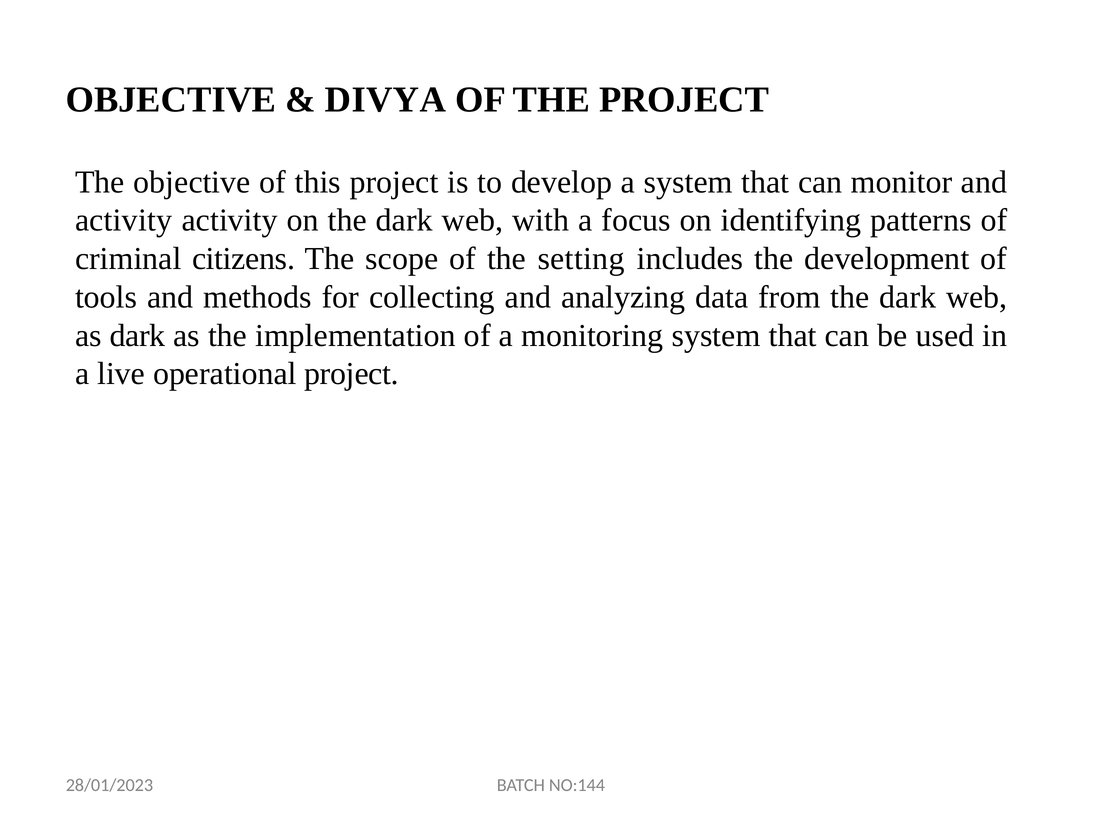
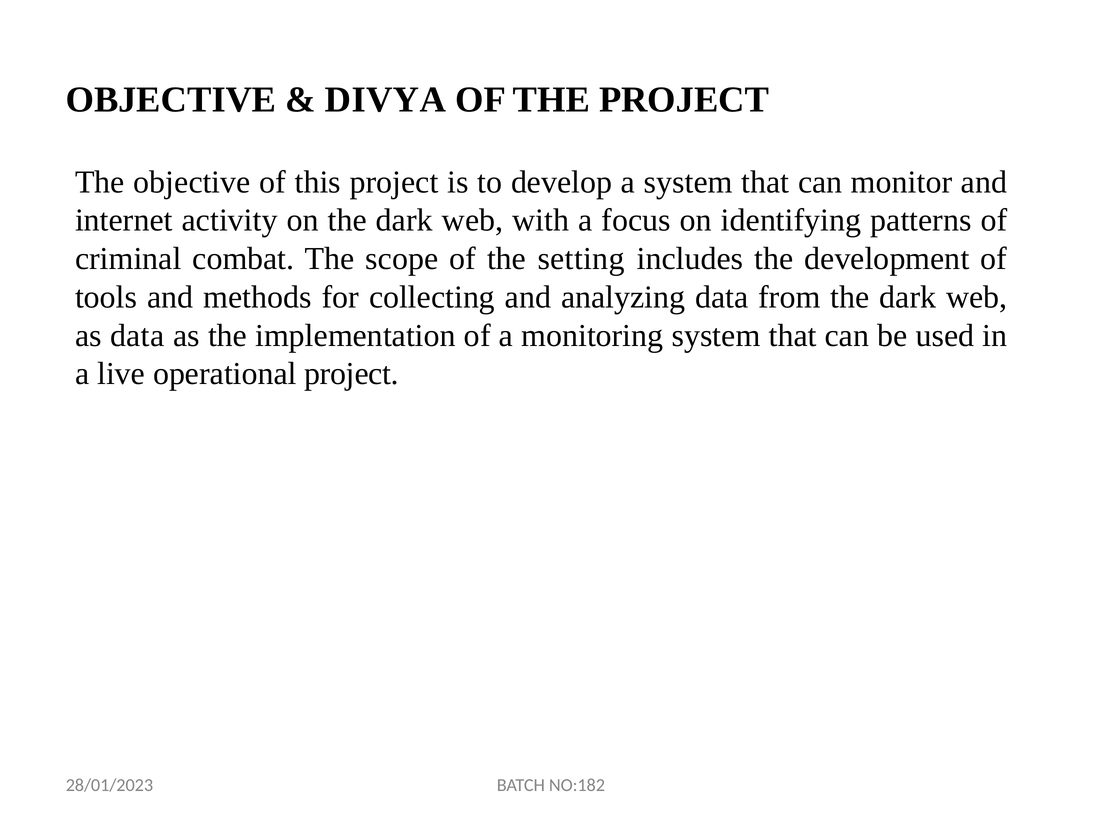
activity: activity -> internet (124, 221)
citizens: citizens -> combat (243, 259)
as dark: dark -> data (137, 336)
NO:144: NO:144 -> NO:182 (577, 786)
